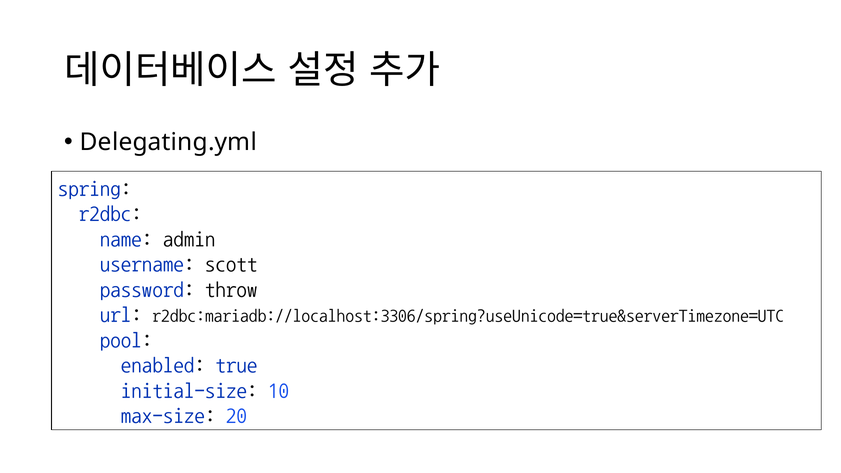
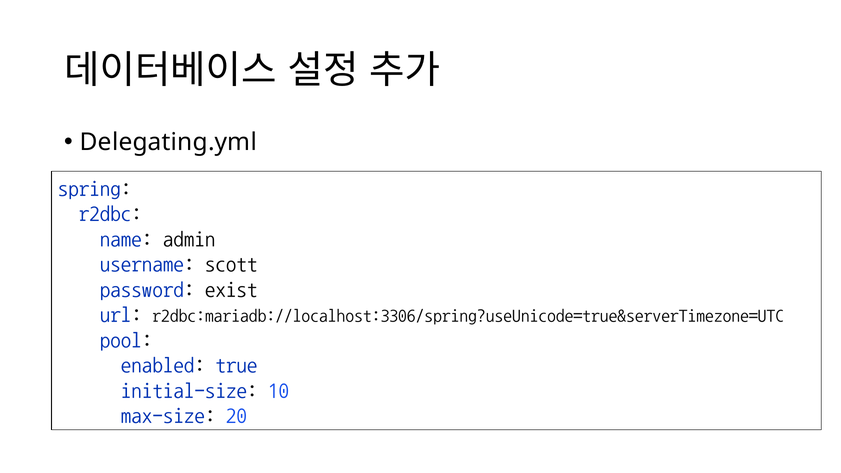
throw: throw -> exist (231, 289)
